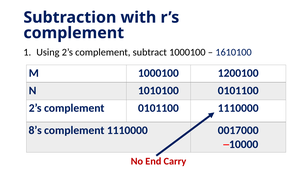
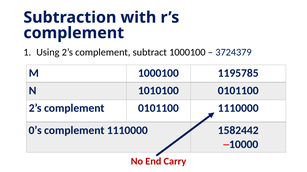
1610100: 1610100 -> 3724379 (234, 53)
1200100: 1200100 -> 1195785 (238, 73)
8’s: 8’s -> 0’s (35, 131)
0017000: 0017000 -> 1582442 (238, 131)
